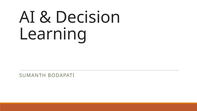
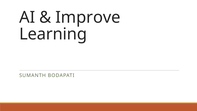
Decision: Decision -> Improve (88, 17)
